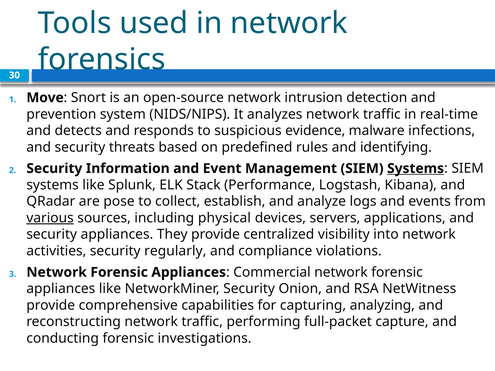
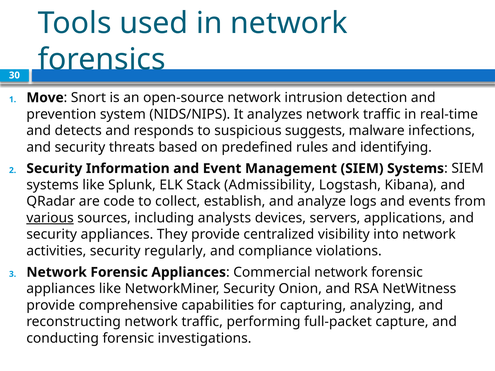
evidence: evidence -> suggests (315, 131)
Systems underline: present -> none (416, 169)
Performance: Performance -> Admissibility (270, 185)
pose: pose -> code (119, 202)
physical: physical -> analysts (224, 218)
